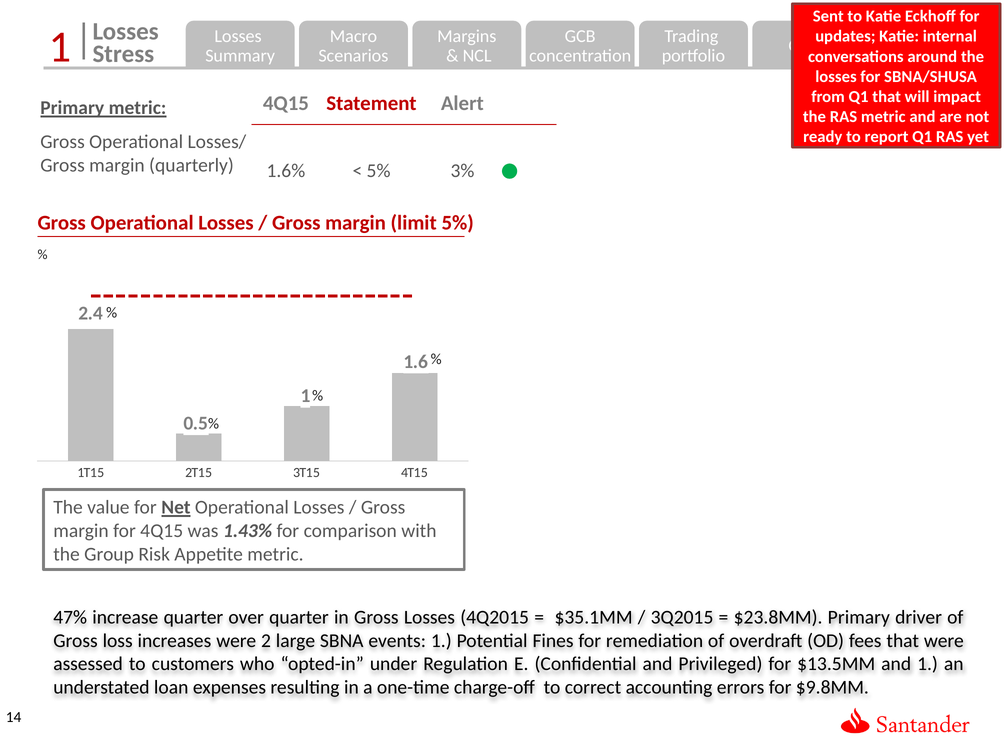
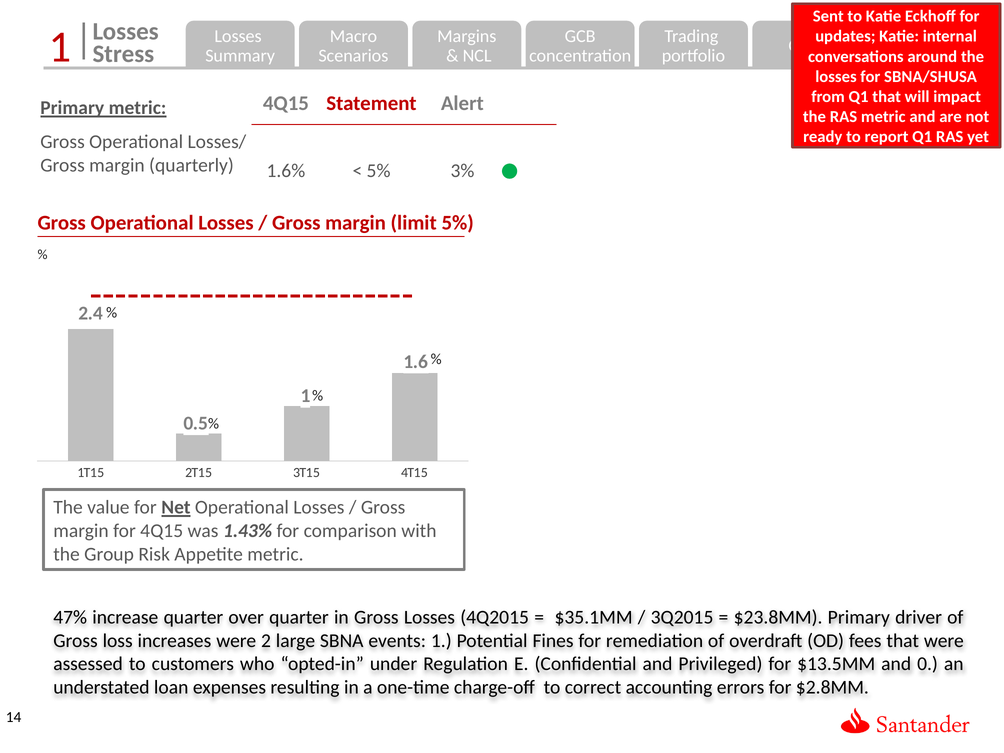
and 1: 1 -> 0 (928, 664)
$9.8MM: $9.8MM -> $2.8MM (832, 687)
